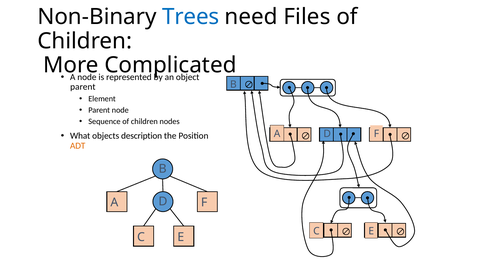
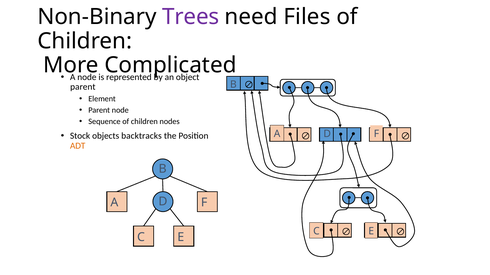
Trees colour: blue -> purple (191, 17)
What: What -> Stock (80, 136)
description: description -> backtracks (142, 136)
